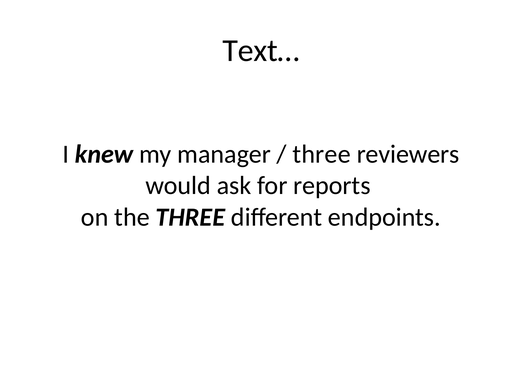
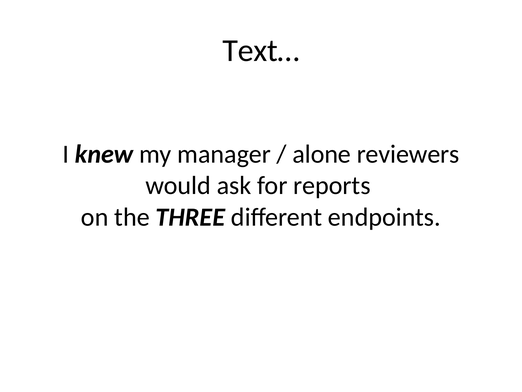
three: three -> alone (322, 154)
